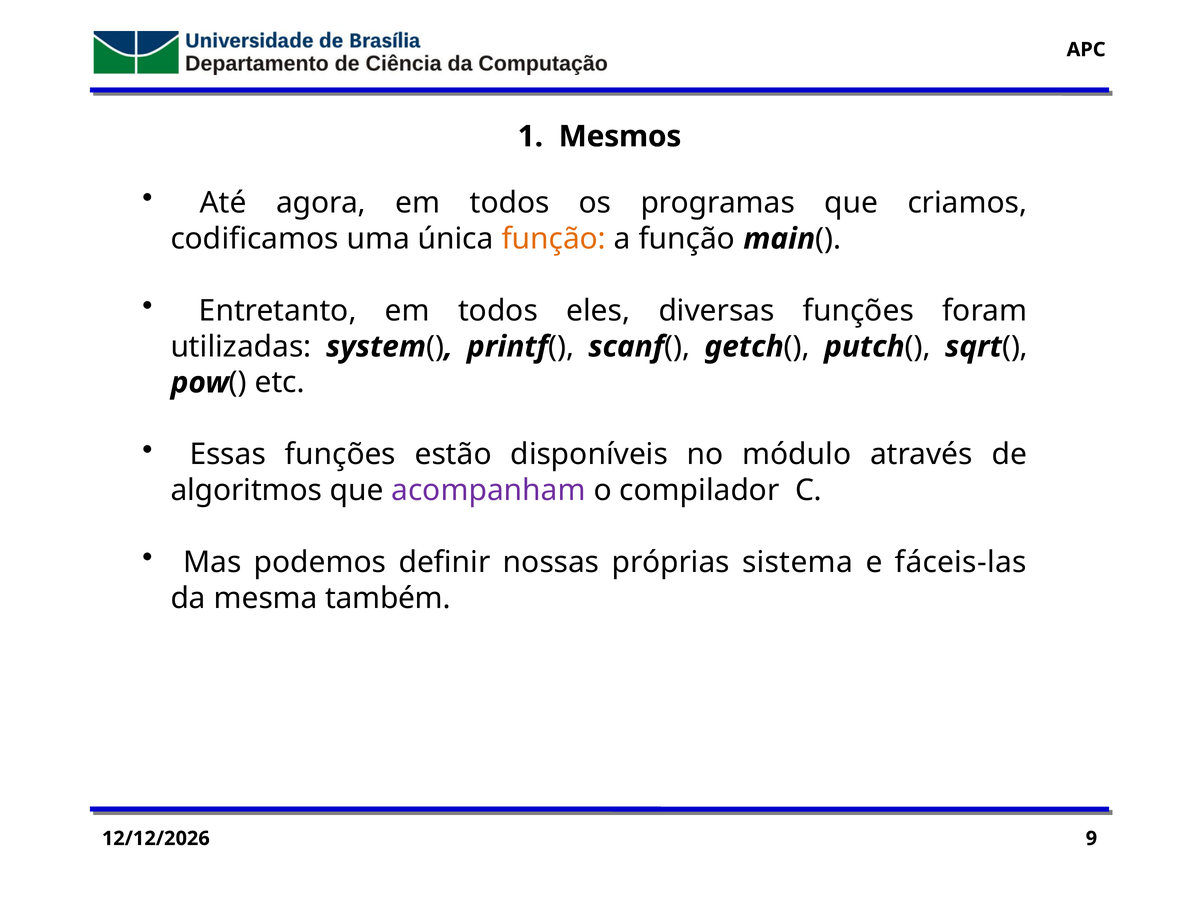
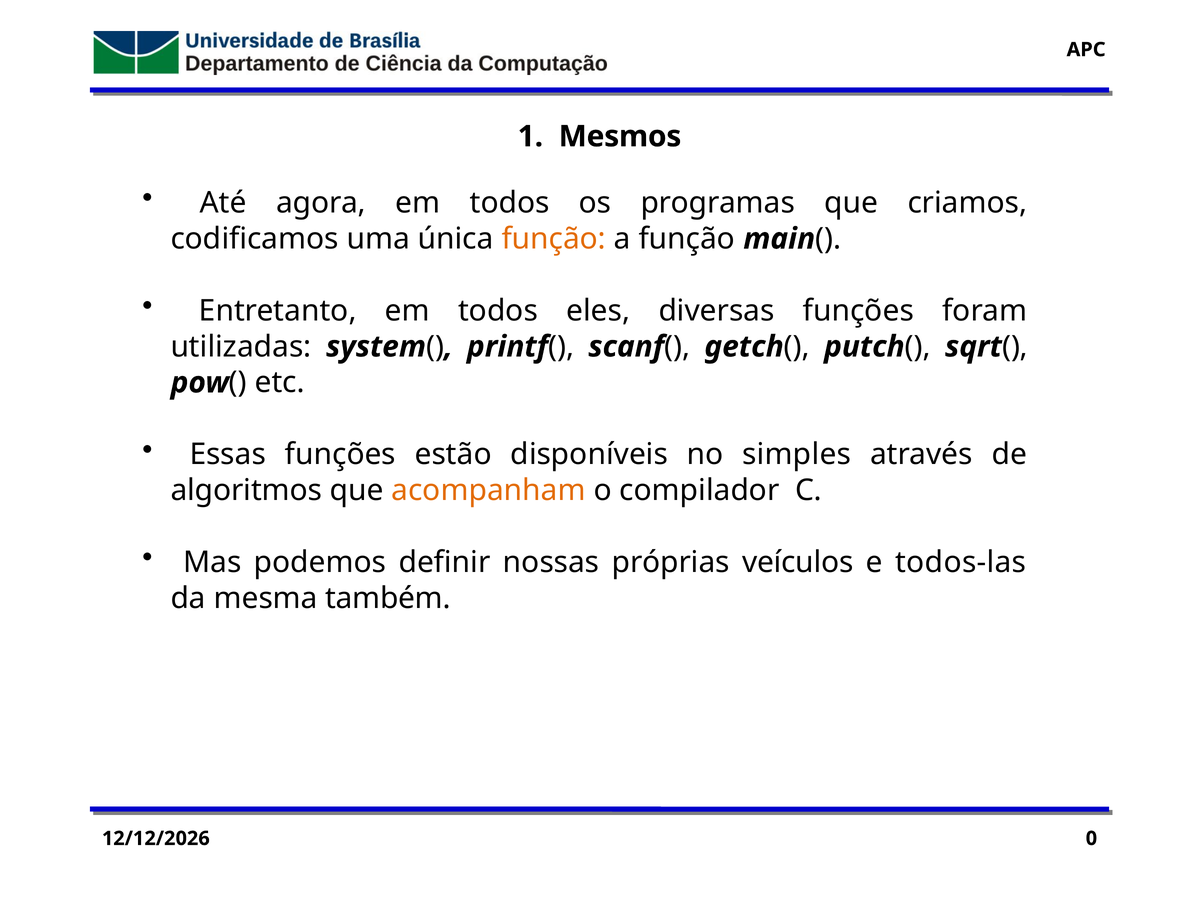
módulo: módulo -> simples (797, 455)
acompanham colour: purple -> orange (488, 491)
sistema: sistema -> veículos (798, 563)
fáceis-las: fáceis-las -> todos-las (961, 563)
9: 9 -> 0 (1091, 839)
